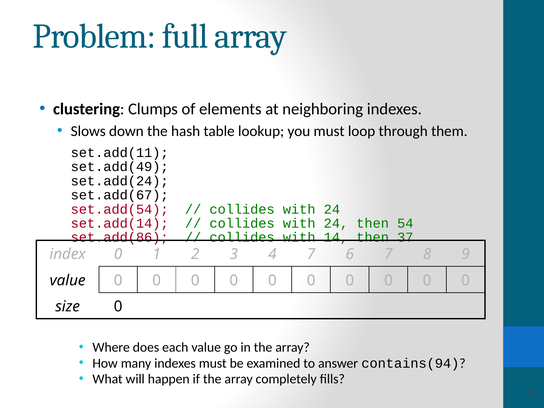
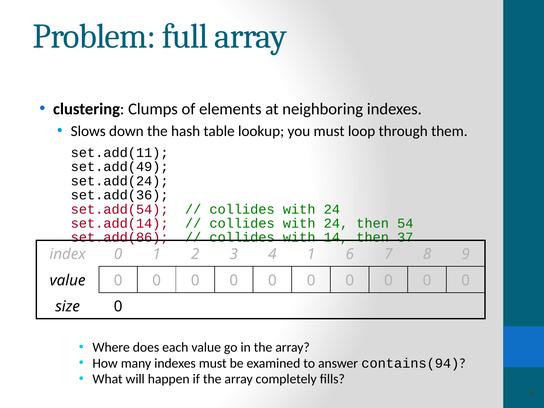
set.add(67: set.add(67 -> set.add(36 (120, 195)
4 7: 7 -> 1 (311, 254)
